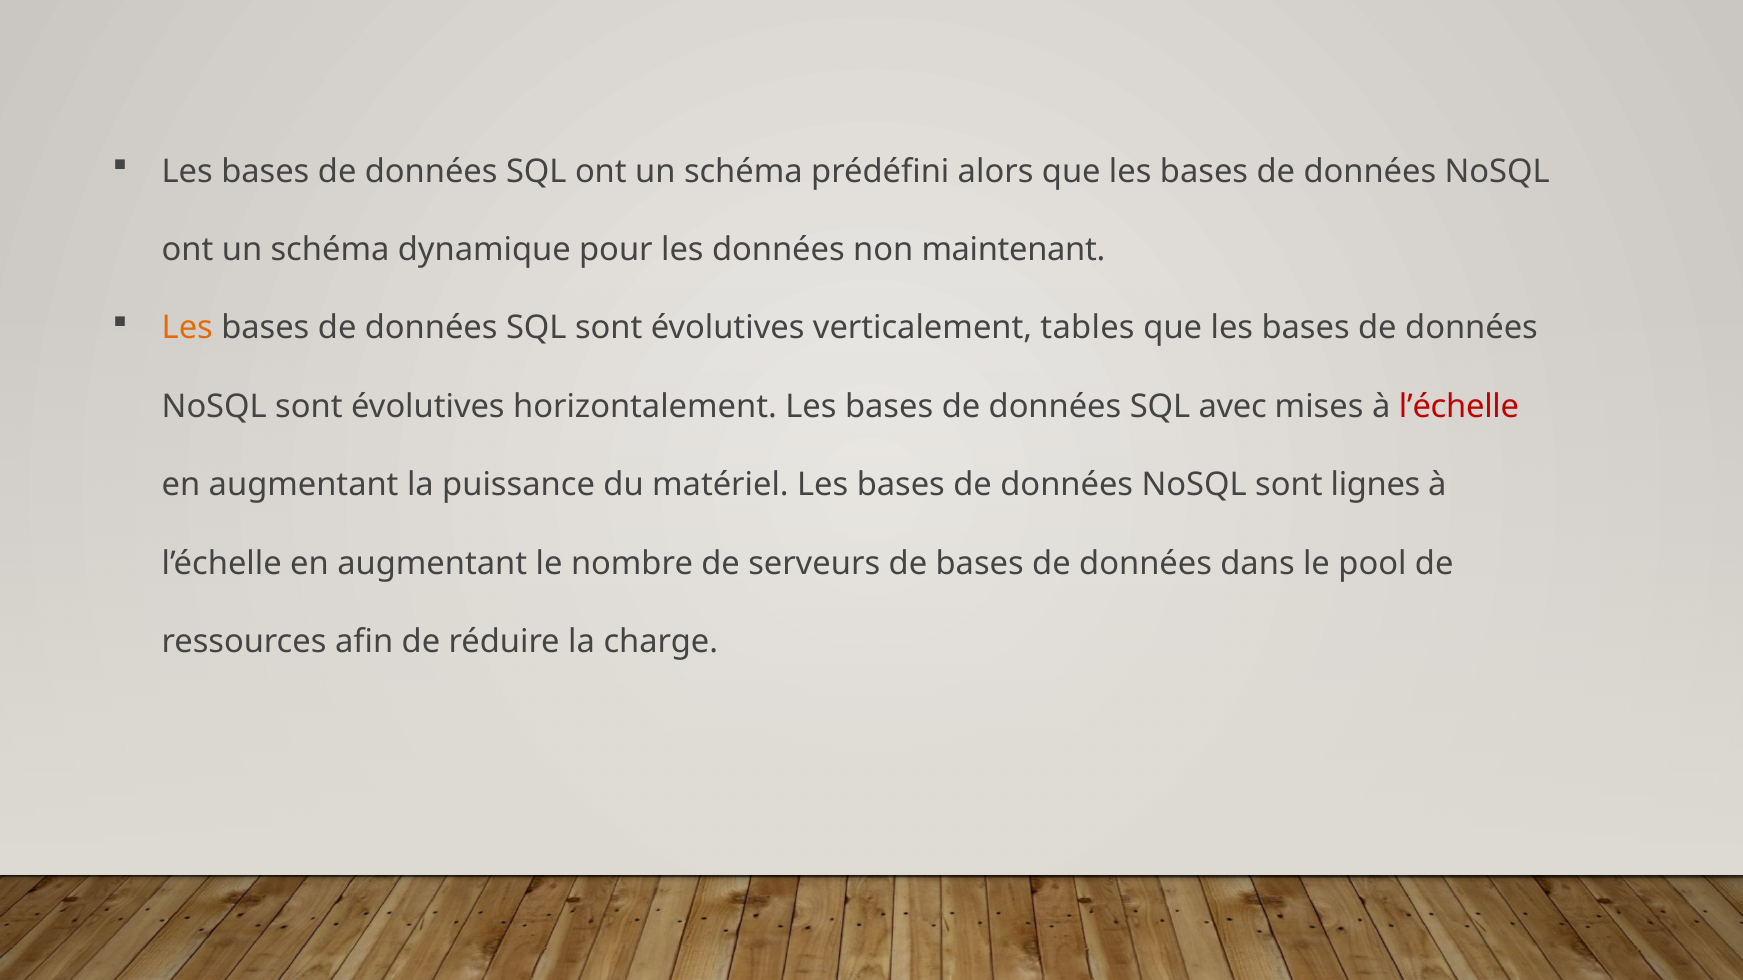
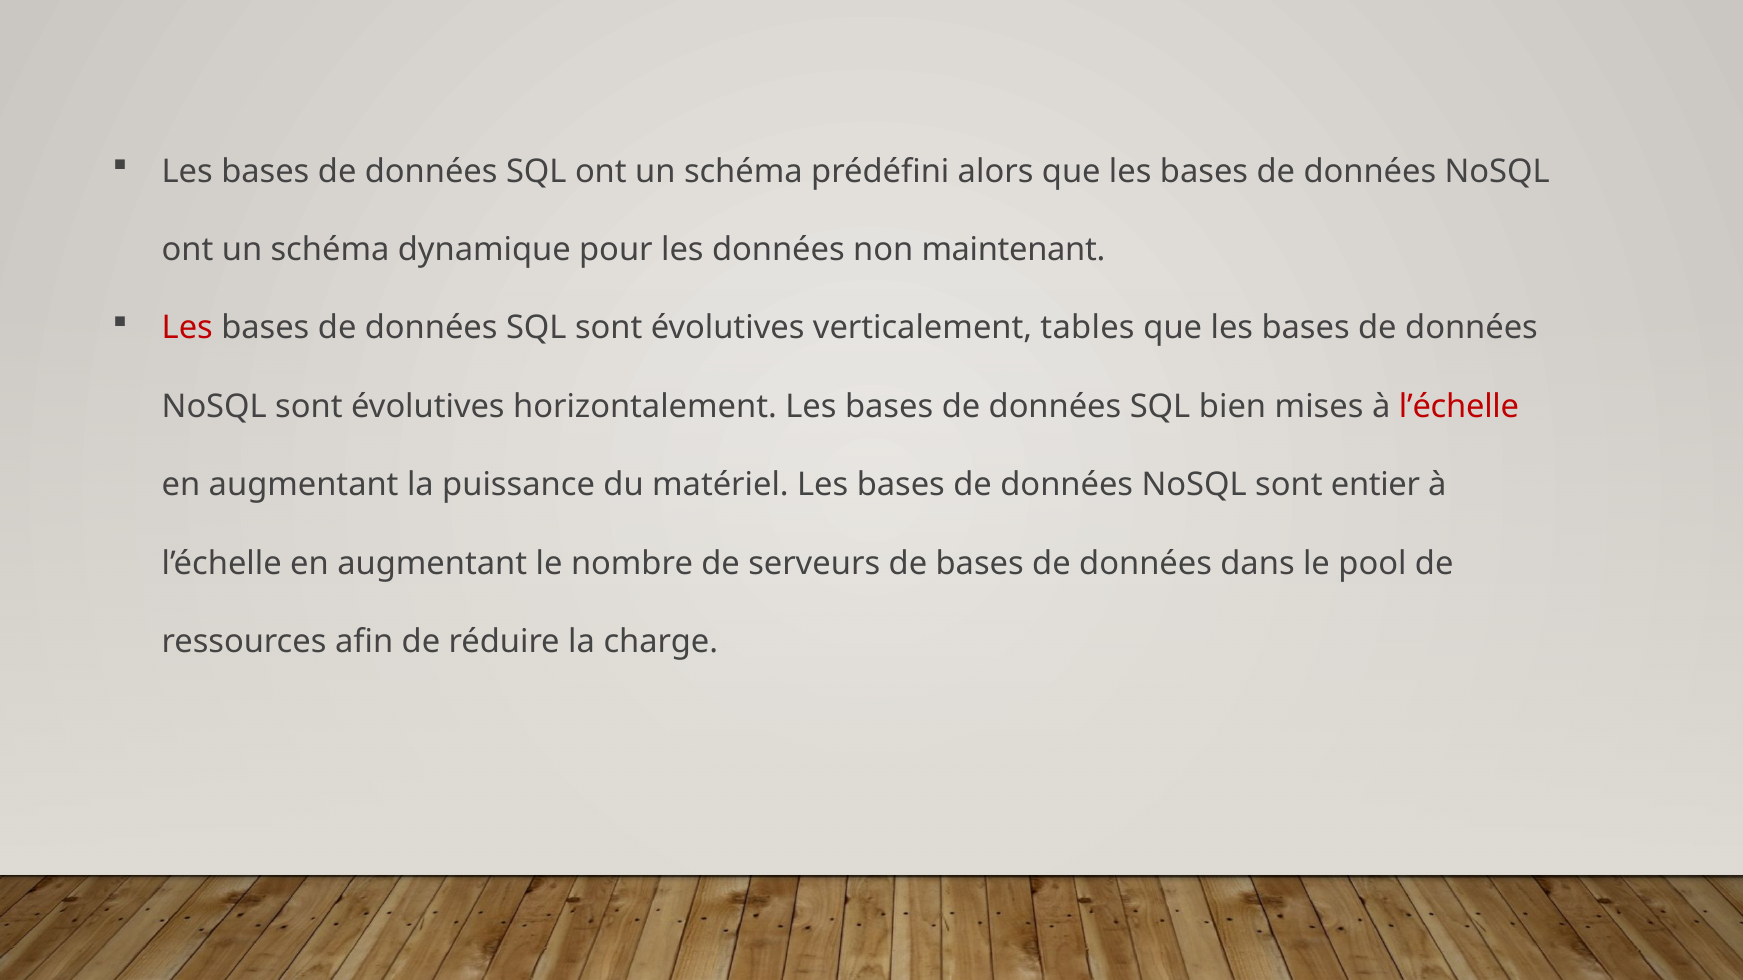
Les colour: orange -> red (187, 328)
avec: avec -> bien (1233, 407)
lignes: lignes -> entier (1375, 485)
